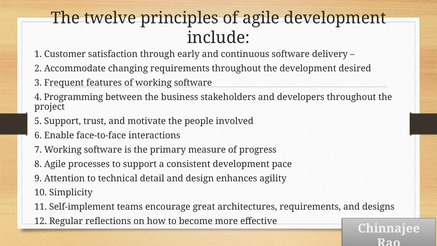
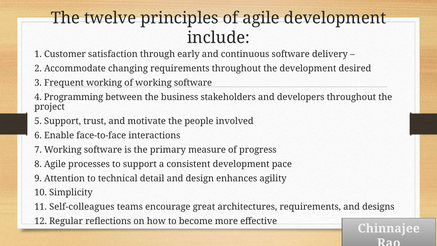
Frequent features: features -> working (104, 83)
Self-implement: Self-implement -> Self-colleagues (82, 207)
